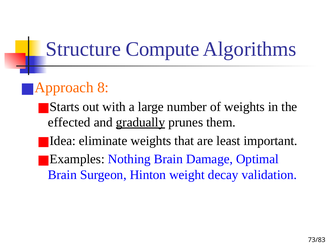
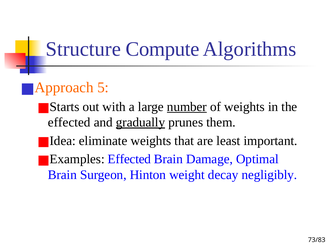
8: 8 -> 5 (103, 87)
number underline: none -> present (187, 107)
Examples Nothing: Nothing -> Effected (129, 159)
validation: validation -> negligibly (269, 175)
